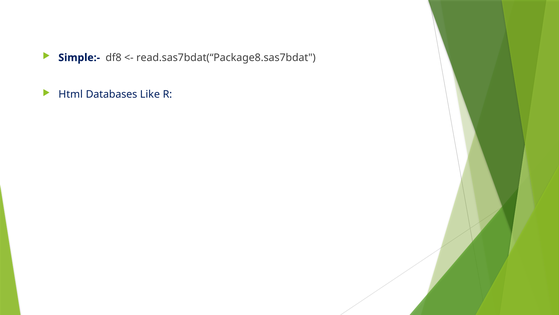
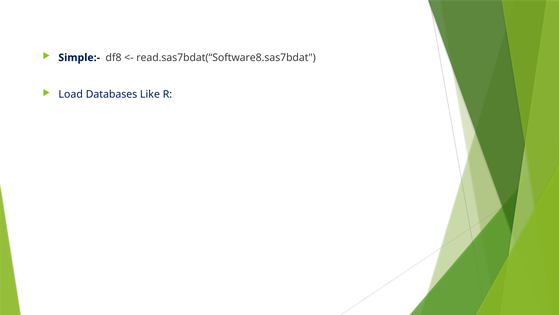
read.sas7bdat(“Package8.sas7bdat: read.sas7bdat(“Package8.sas7bdat -> read.sas7bdat(“Software8.sas7bdat (226, 58)
Html: Html -> Load (71, 94)
